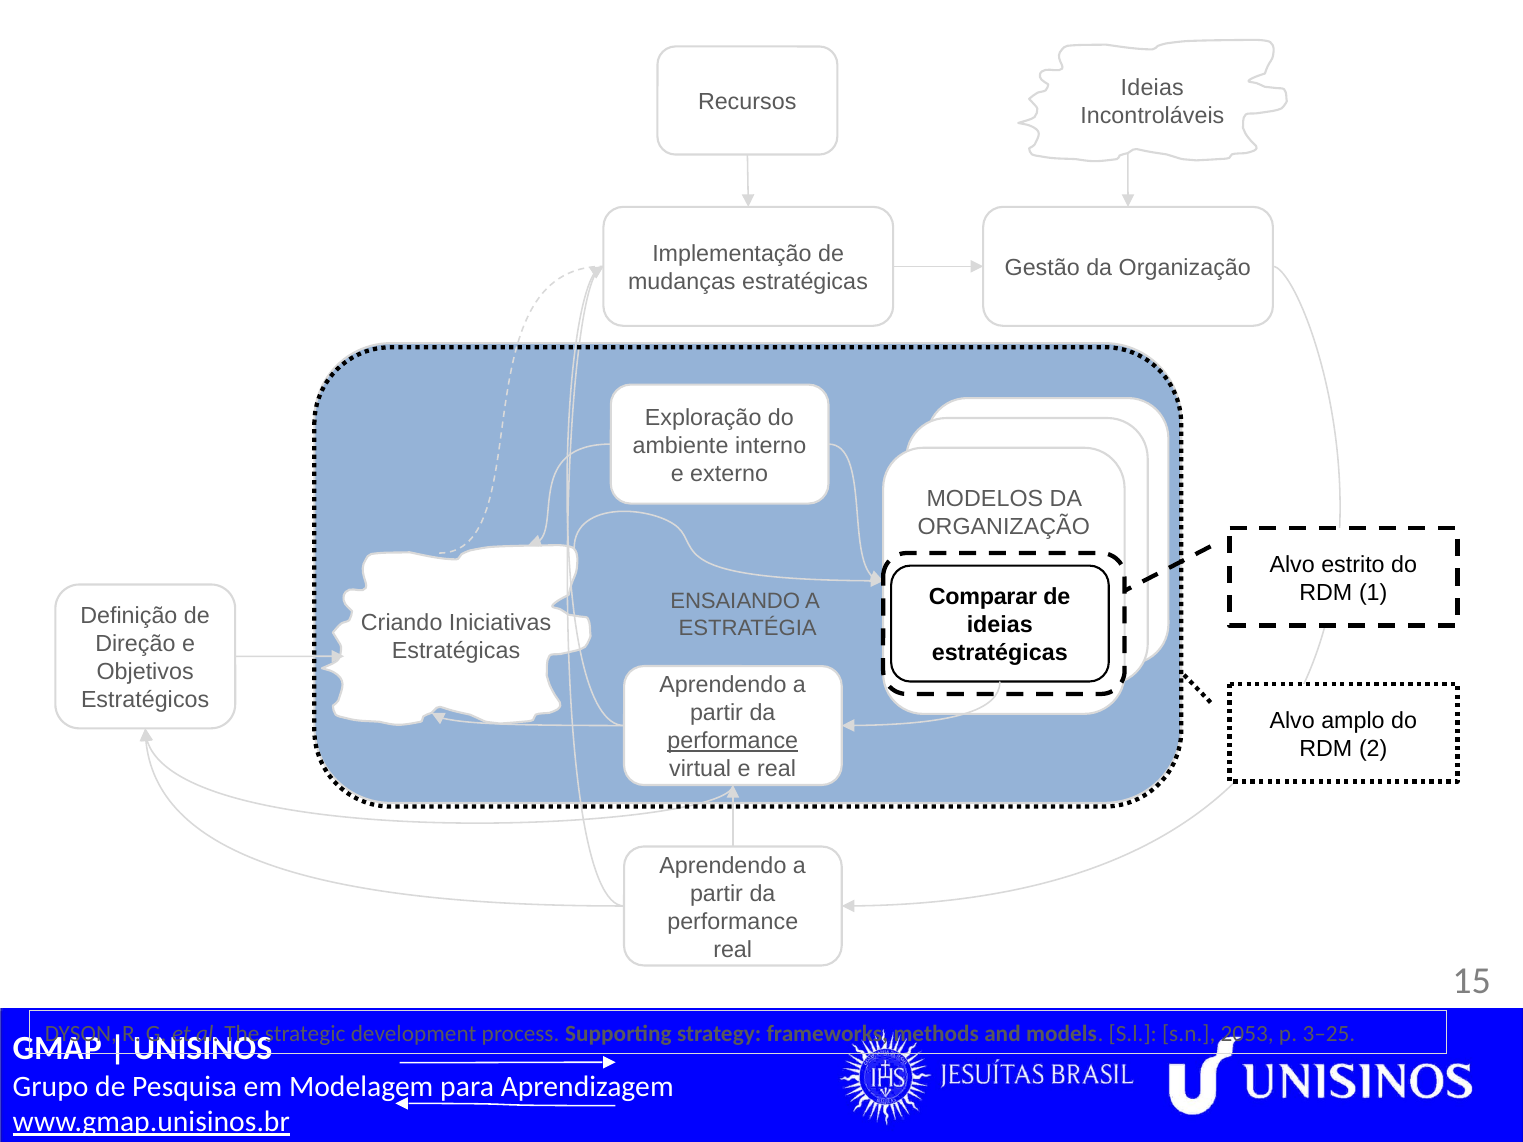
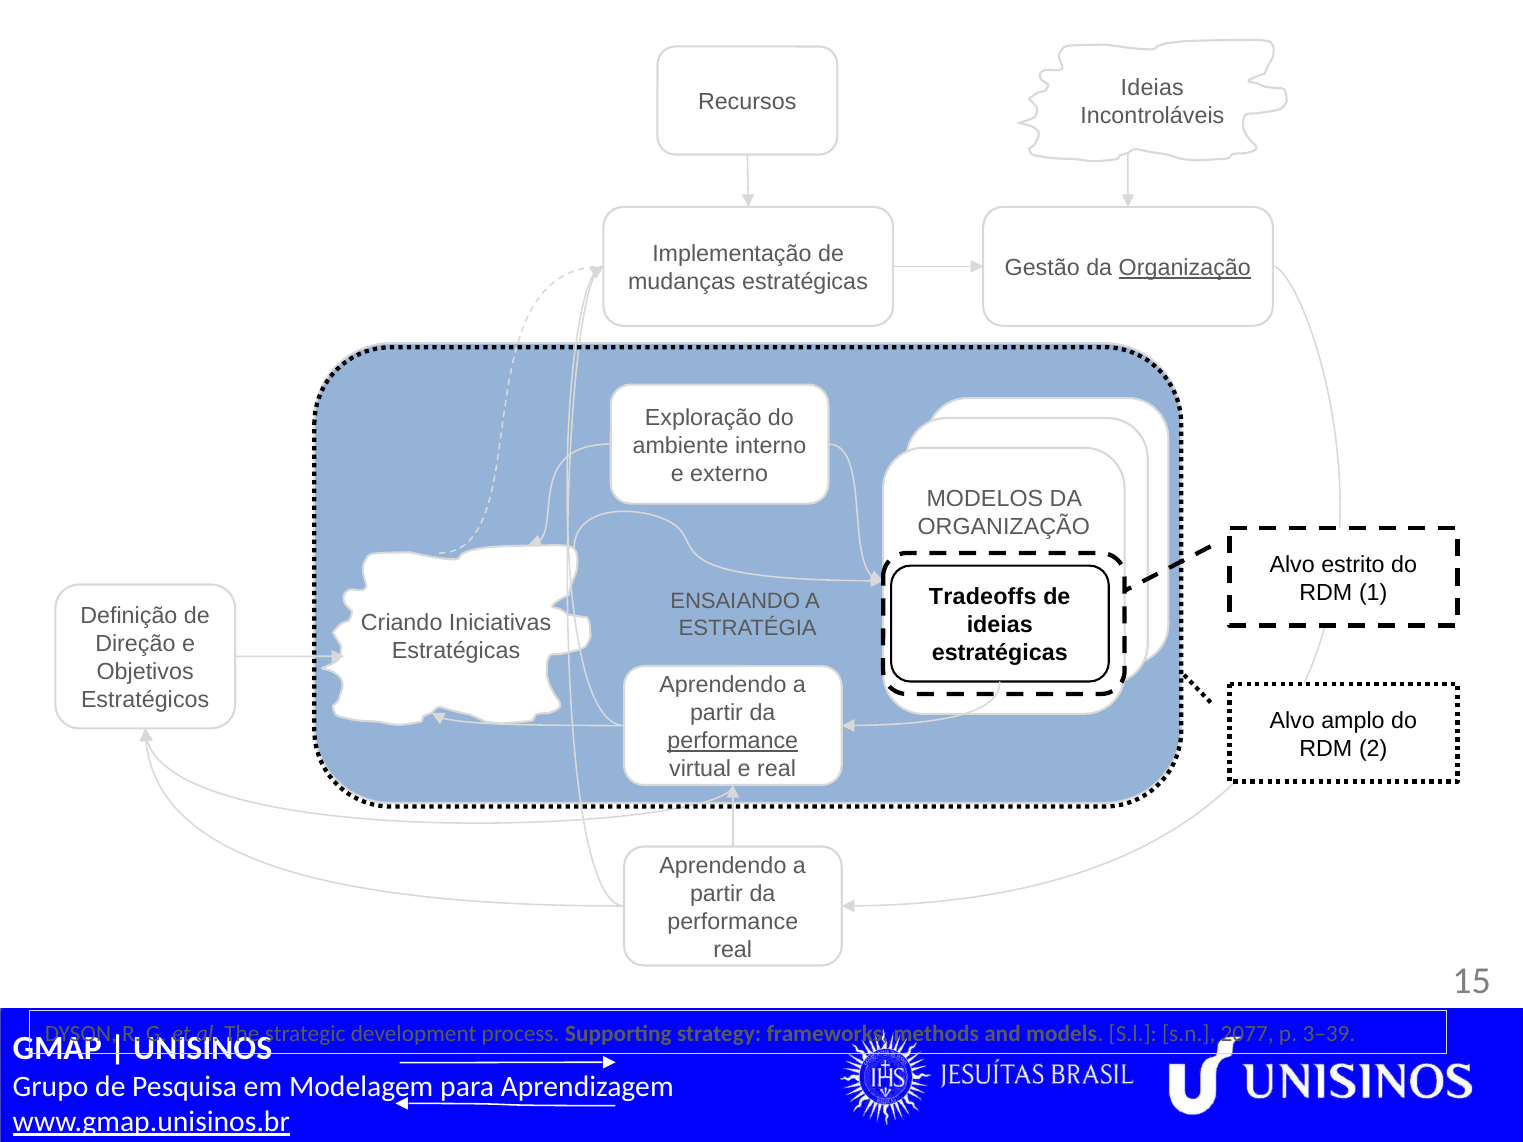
Organização underline: none -> present (1185, 268)
Comparar: Comparar -> Tradeoffs (983, 597)
2053: 2053 -> 2077 (1247, 1034)
3–25: 3–25 -> 3–39 (1329, 1034)
